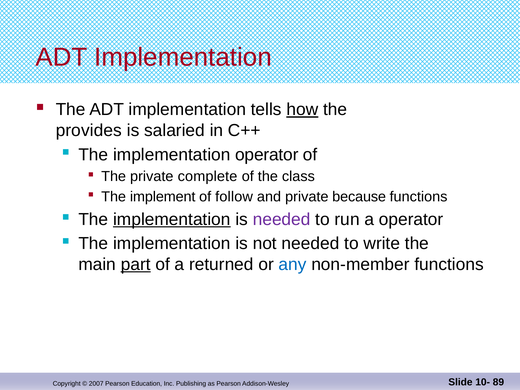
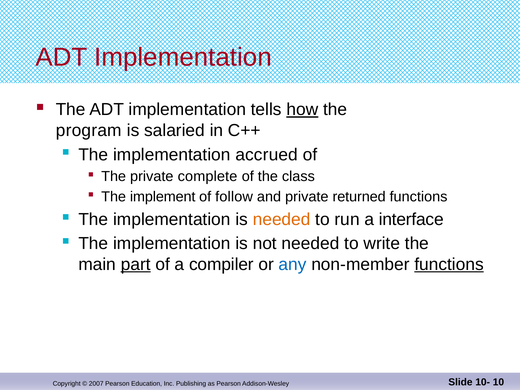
provides: provides -> program (89, 130)
implementation operator: operator -> accrued (267, 155)
because: because -> returned (359, 197)
implementation underline: present -> none (172, 219)
needed colour: purple -> orange (282, 219)
a operator: operator -> interface (411, 219)
returned: returned -> compiler (221, 264)
functions underline: none -> present (449, 264)
89: 89 -> 10 (498, 382)
